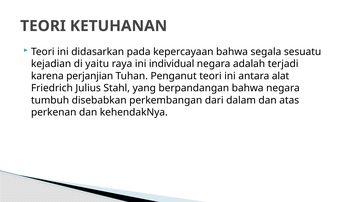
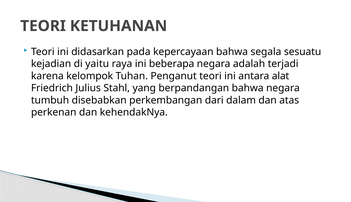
individual: individual -> beberapa (172, 64)
perjanjian: perjanjian -> kelompok (90, 76)
